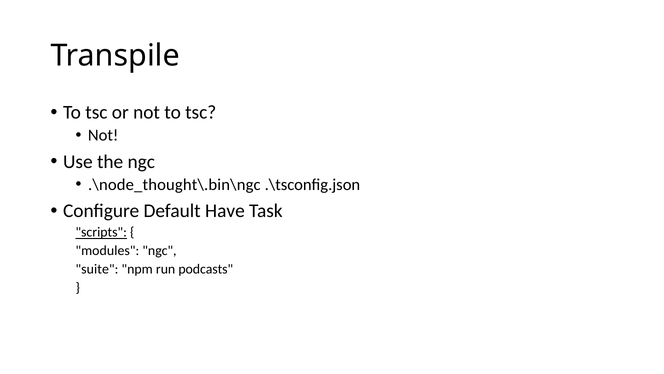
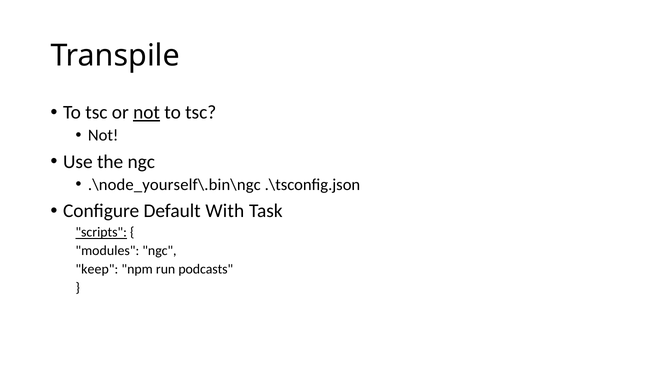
not underline: none -> present (147, 112)
.\node_thought\.bin\ngc: .\node_thought\.bin\ngc -> .\node_yourself\.bin\ngc (174, 184)
Have: Have -> With (225, 211)
suite: suite -> keep (97, 269)
